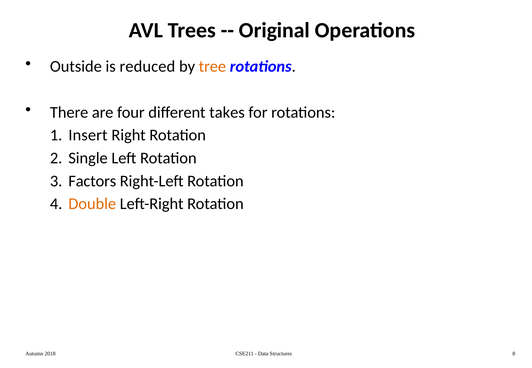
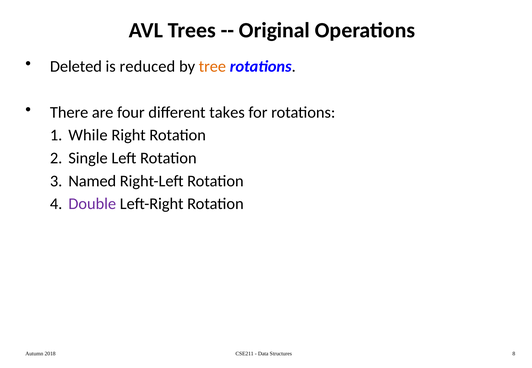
Outside: Outside -> Deleted (76, 67)
Insert: Insert -> While (88, 135)
Factors: Factors -> Named (92, 181)
Double colour: orange -> purple (92, 204)
